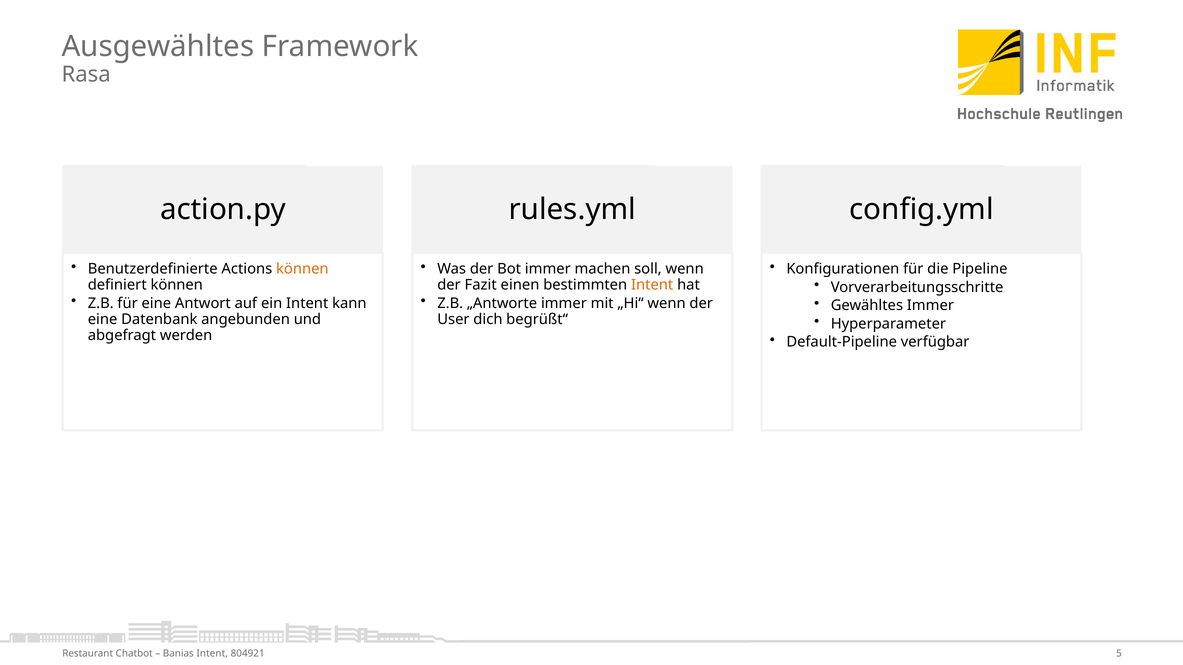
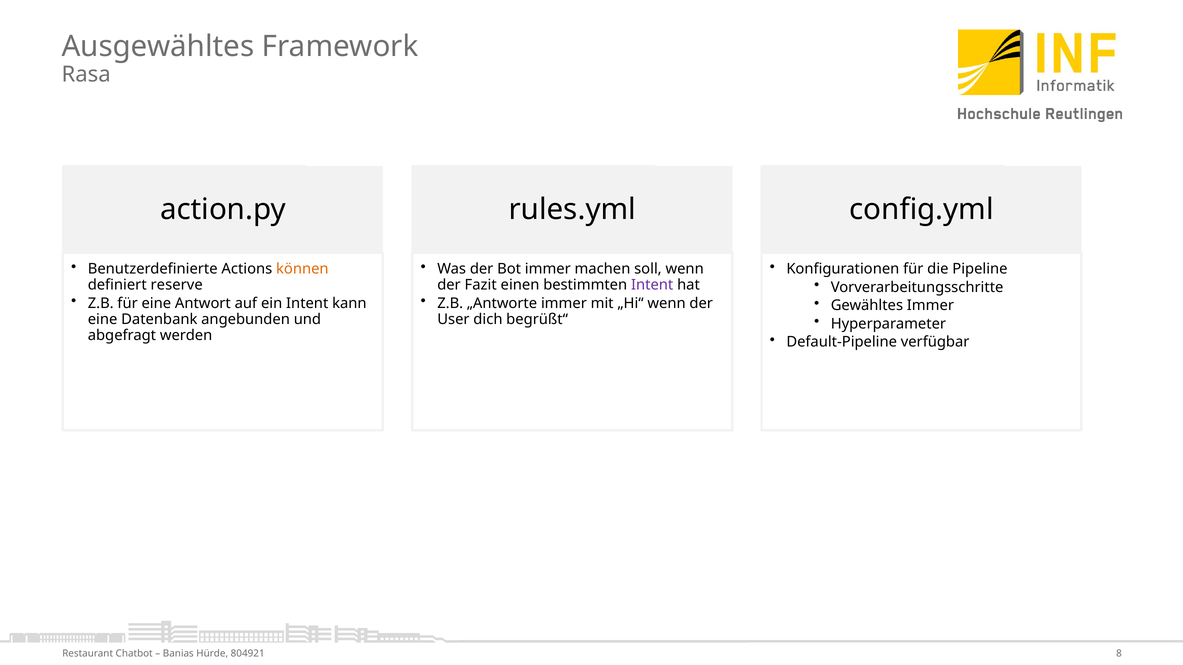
definiert können: können -> reserve (177, 285)
Intent colour: orange -> purple (652, 285)
Banias Intent: Intent -> Hürde (212, 654)
5: 5 -> 8 (1119, 654)
